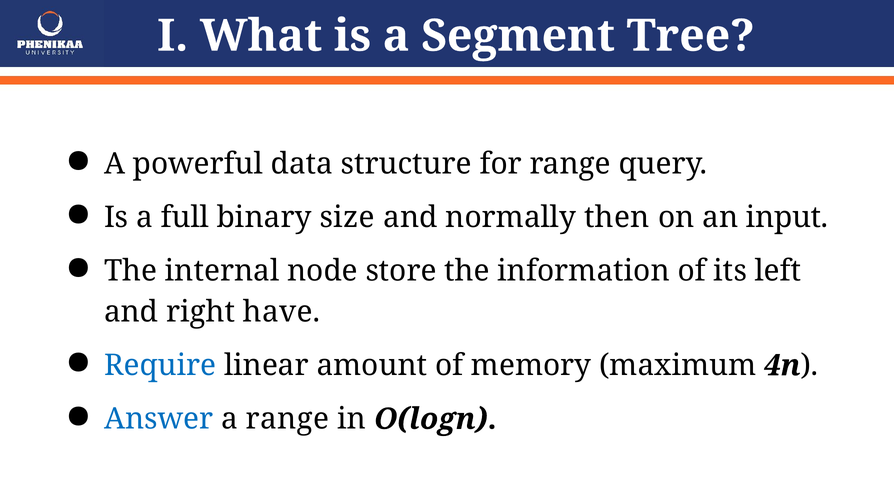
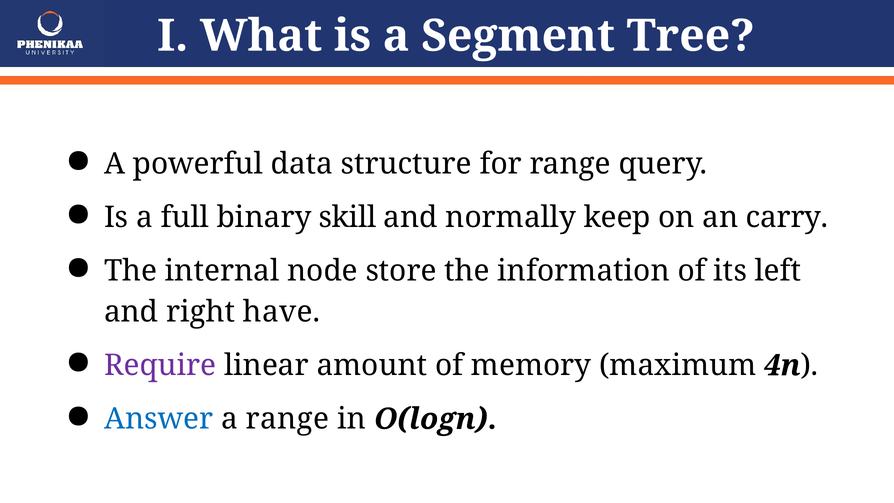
size: size -> skill (348, 217)
then: then -> keep (617, 217)
input: input -> carry (787, 217)
Require colour: blue -> purple (160, 365)
